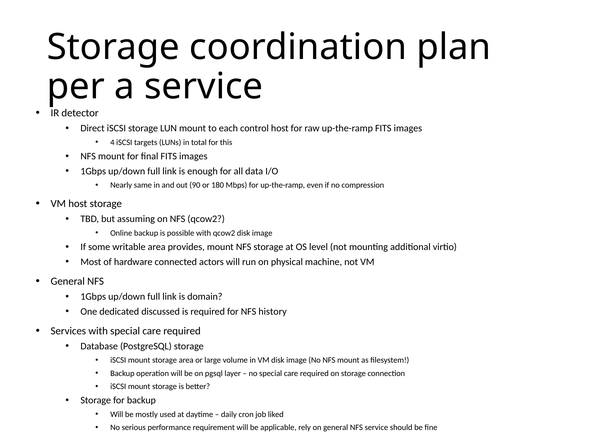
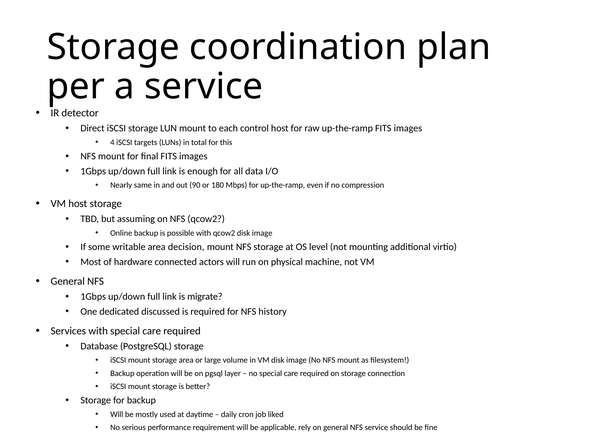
provides: provides -> decision (186, 247)
domain: domain -> migrate (205, 297)
